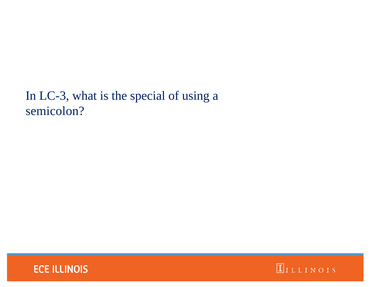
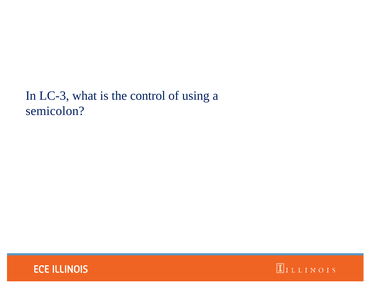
special: special -> control (148, 96)
